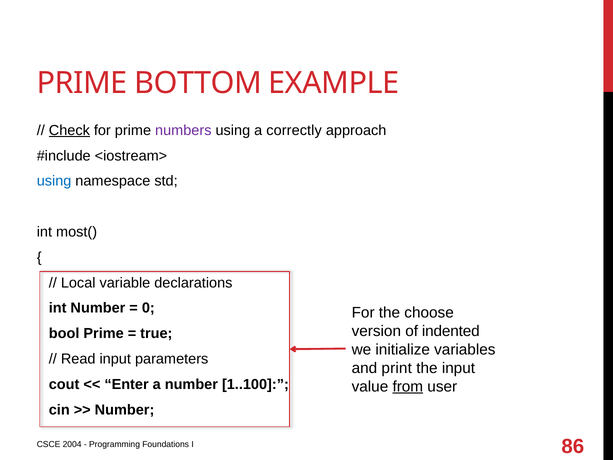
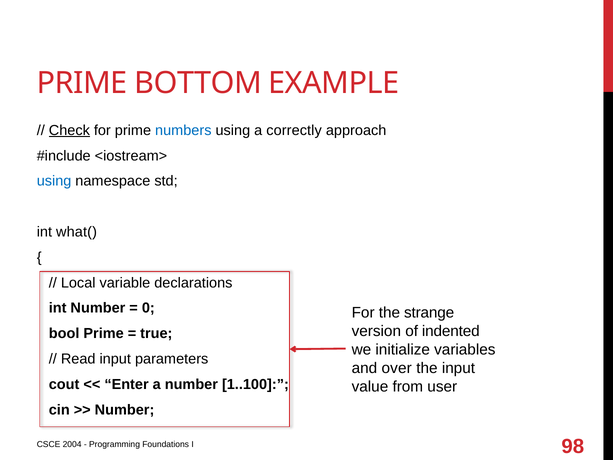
numbers colour: purple -> blue (183, 130)
most(: most( -> what( (77, 232)
choose: choose -> strange (429, 313)
print: print -> over (397, 368)
from underline: present -> none (408, 386)
86: 86 -> 98 (573, 446)
